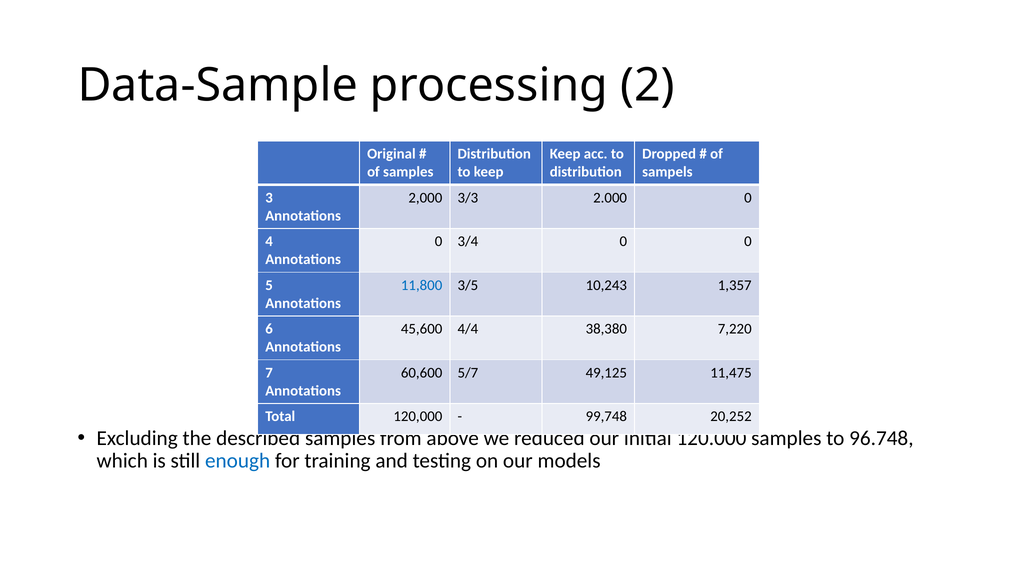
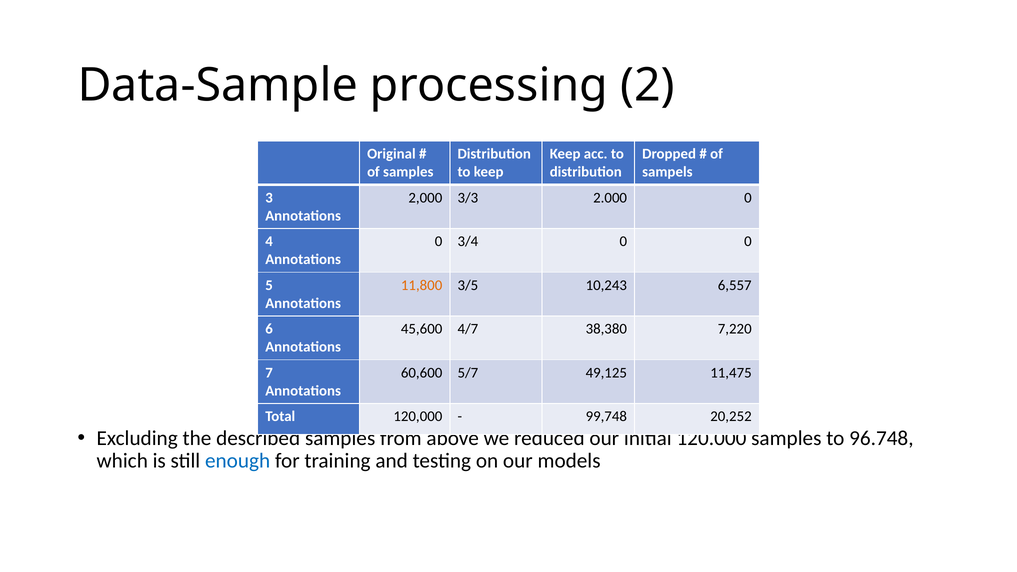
11,800 colour: blue -> orange (422, 285)
1,357: 1,357 -> 6,557 (735, 285)
4/4: 4/4 -> 4/7 (468, 329)
